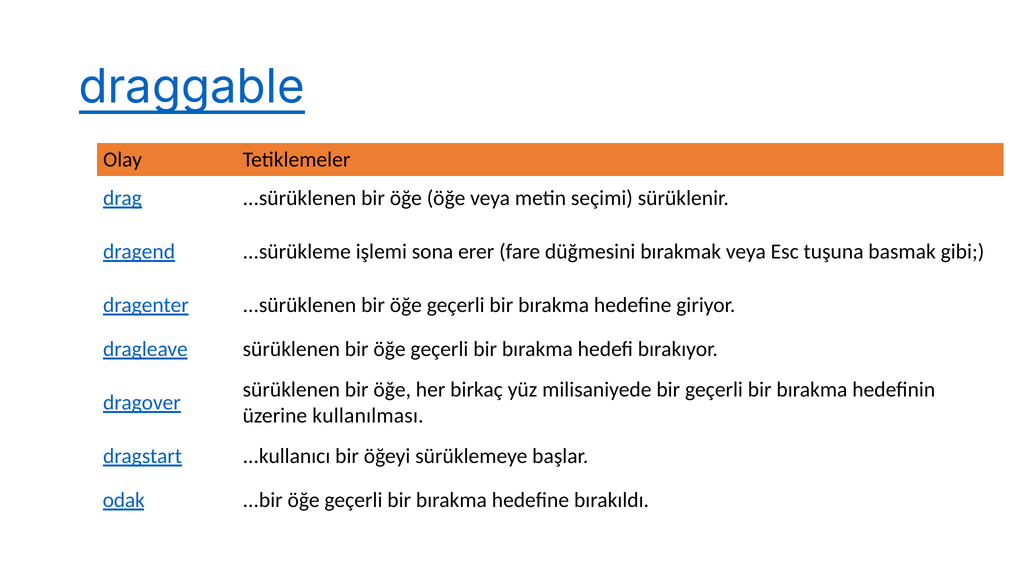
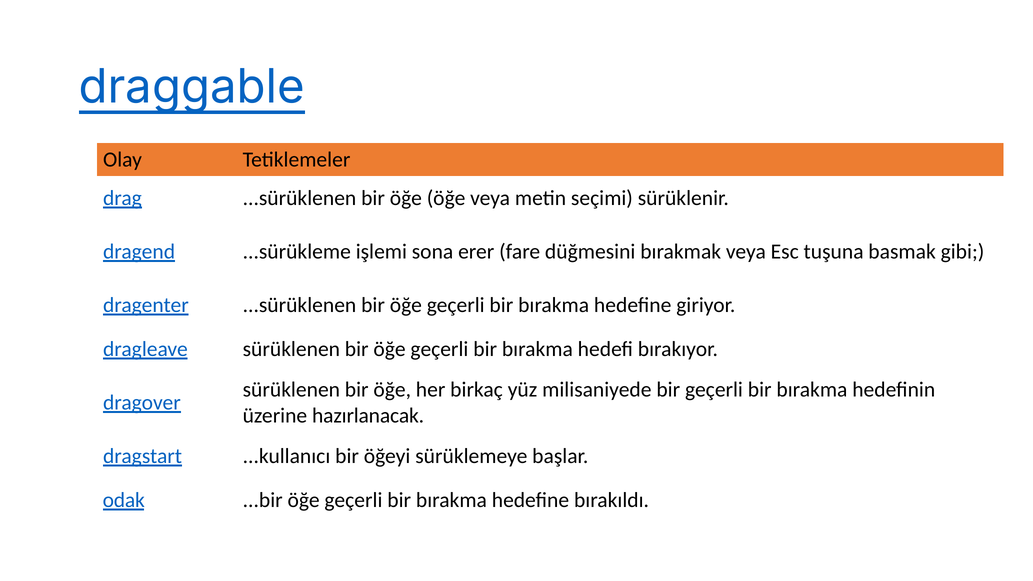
kullanılması: kullanılması -> hazırlanacak (368, 416)
